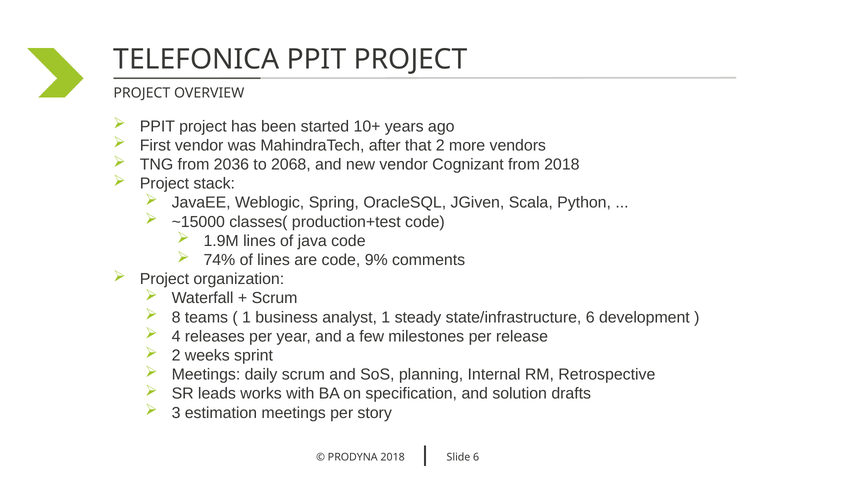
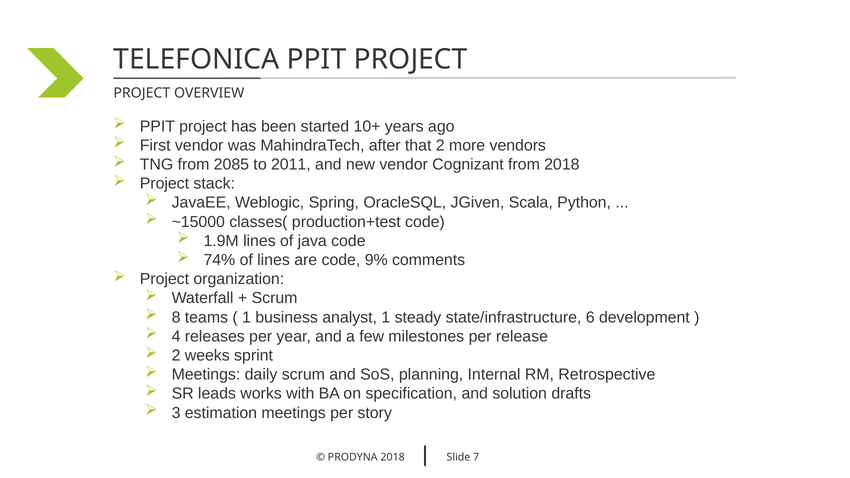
2036: 2036 -> 2085 (231, 165)
2068: 2068 -> 2011 (291, 165)
6: 6 -> 7 (476, 457)
